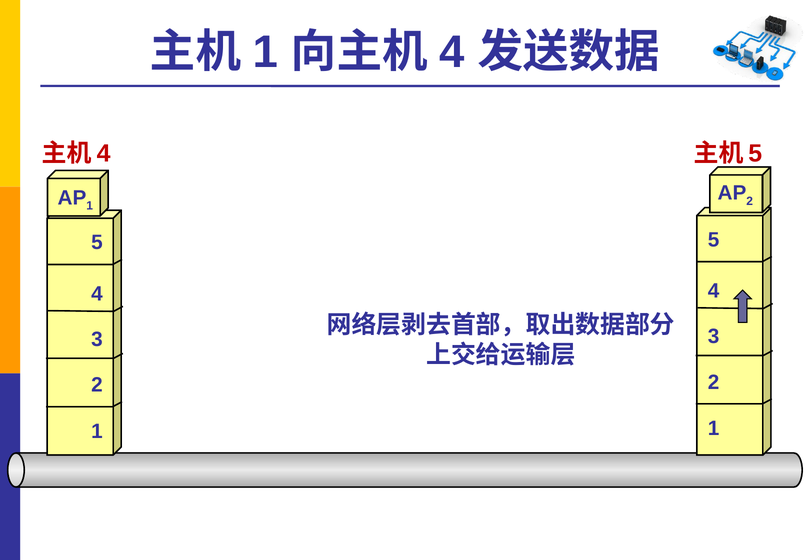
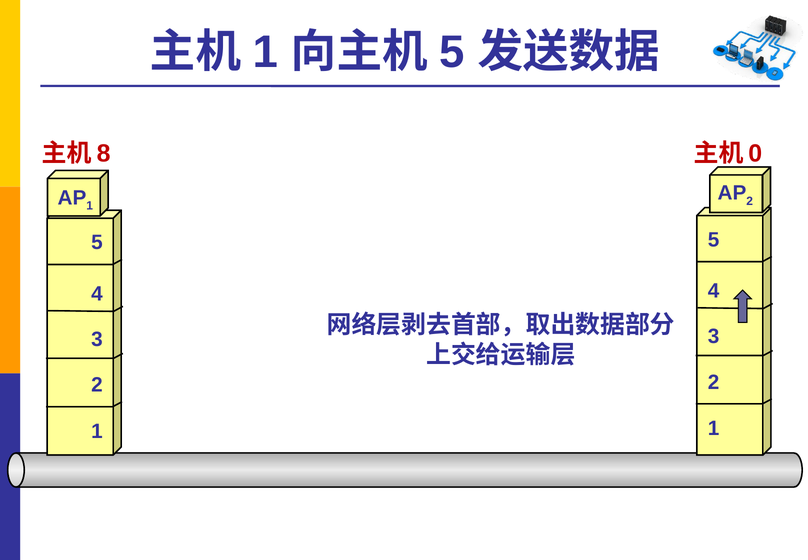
4: 4 -> 5 (452, 52)
4: 4 -> 8 (104, 153)
5: 5 -> 0 (755, 153)
